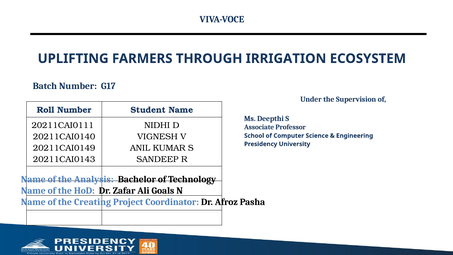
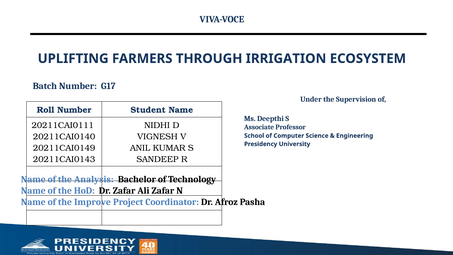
Ali Goals: Goals -> Zafar (163, 191)
Creating: Creating -> Improve (92, 202)
